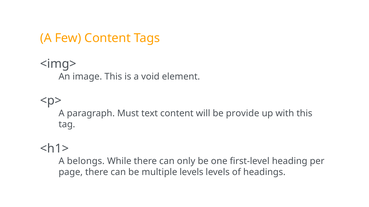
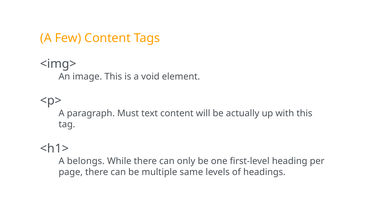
provide: provide -> actually (243, 114)
multiple levels: levels -> same (191, 173)
